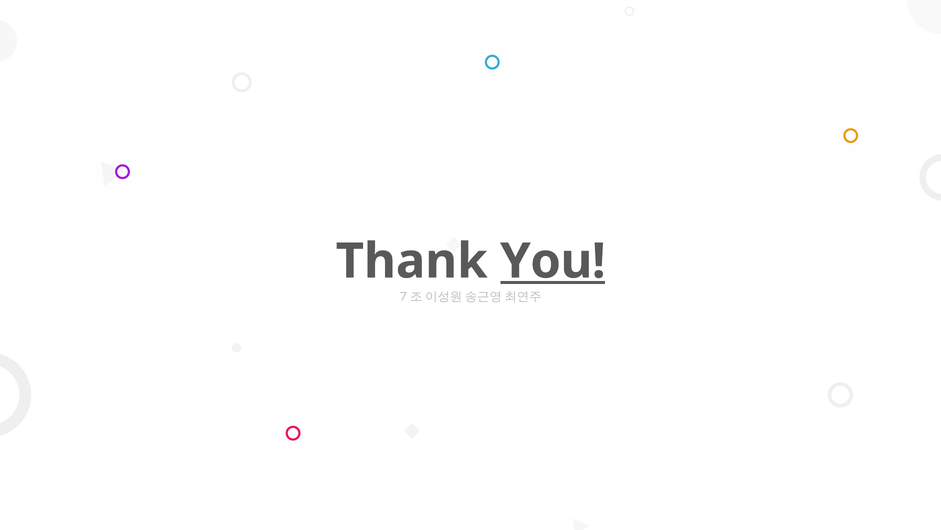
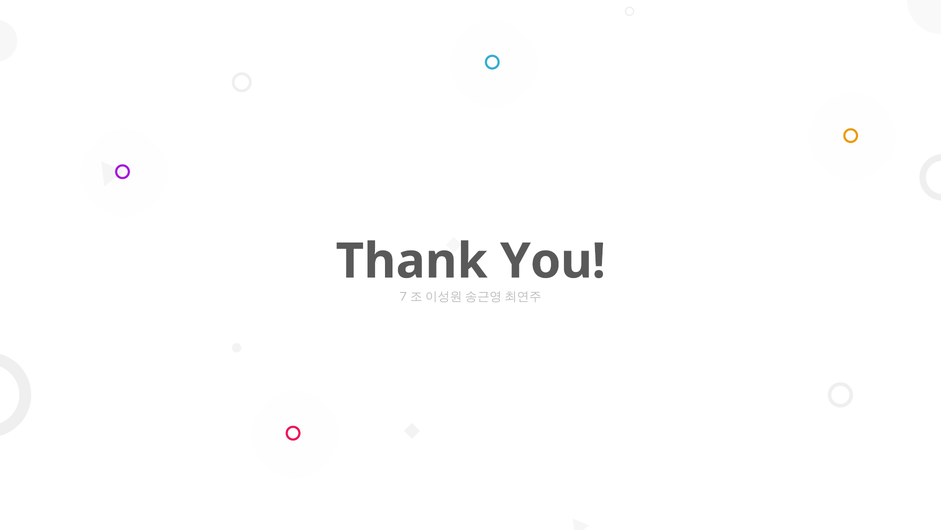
You underline: present -> none (553, 261)
